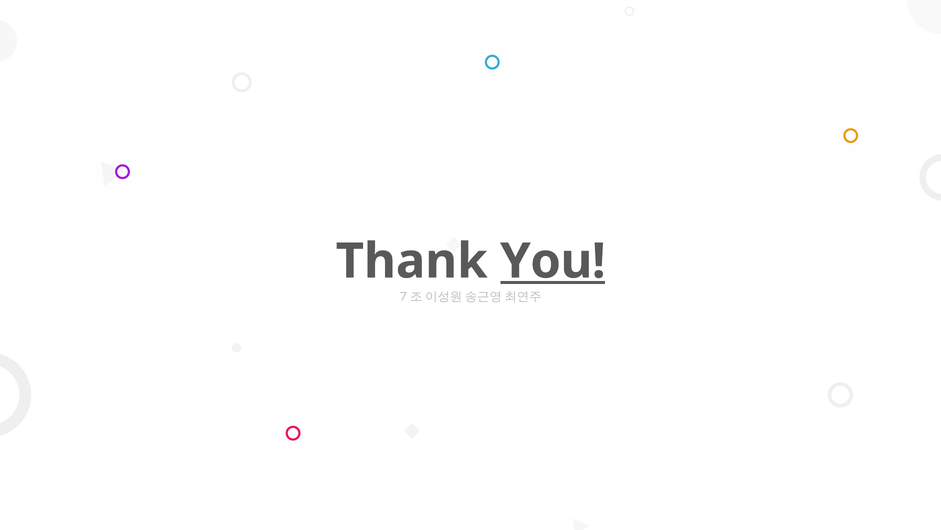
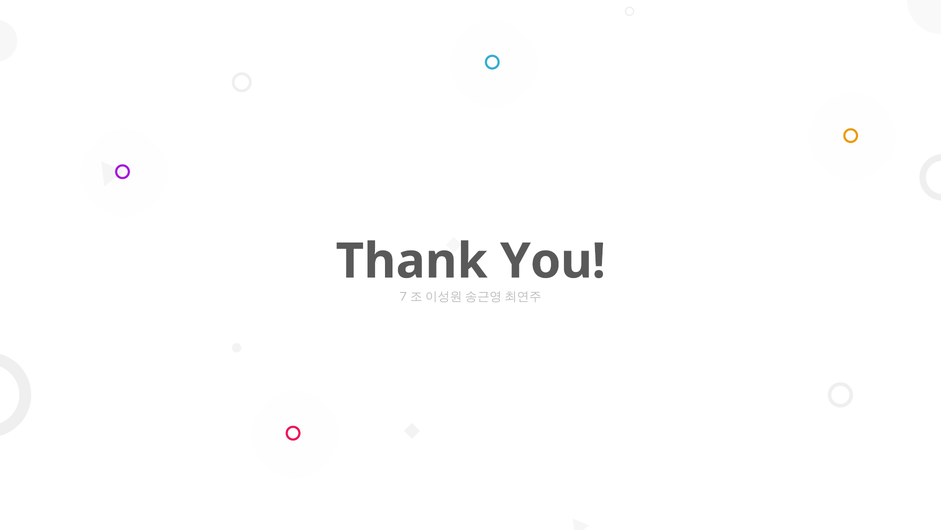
You underline: present -> none (553, 261)
